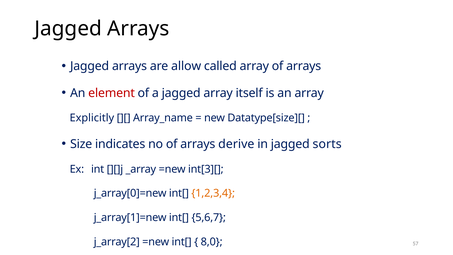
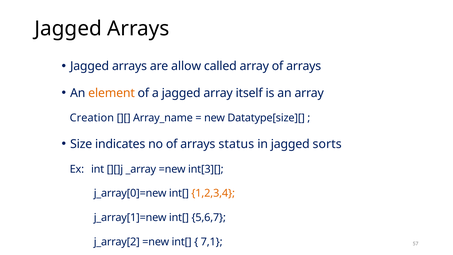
element colour: red -> orange (112, 93)
Explicitly: Explicitly -> Creation (92, 118)
derive: derive -> status (236, 144)
8,0: 8,0 -> 7,1 (212, 242)
